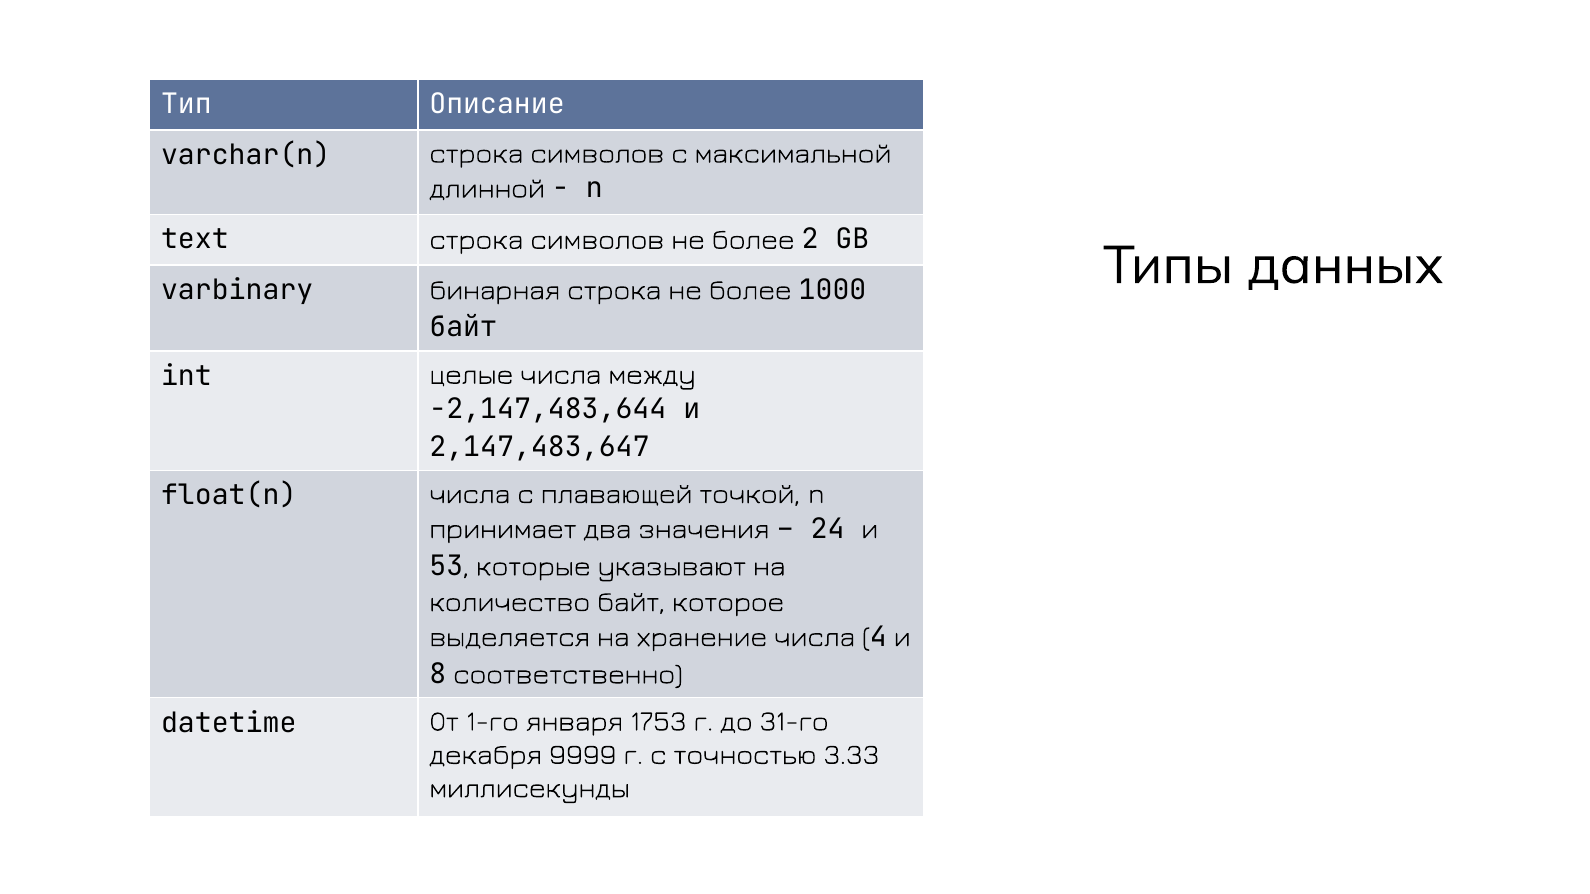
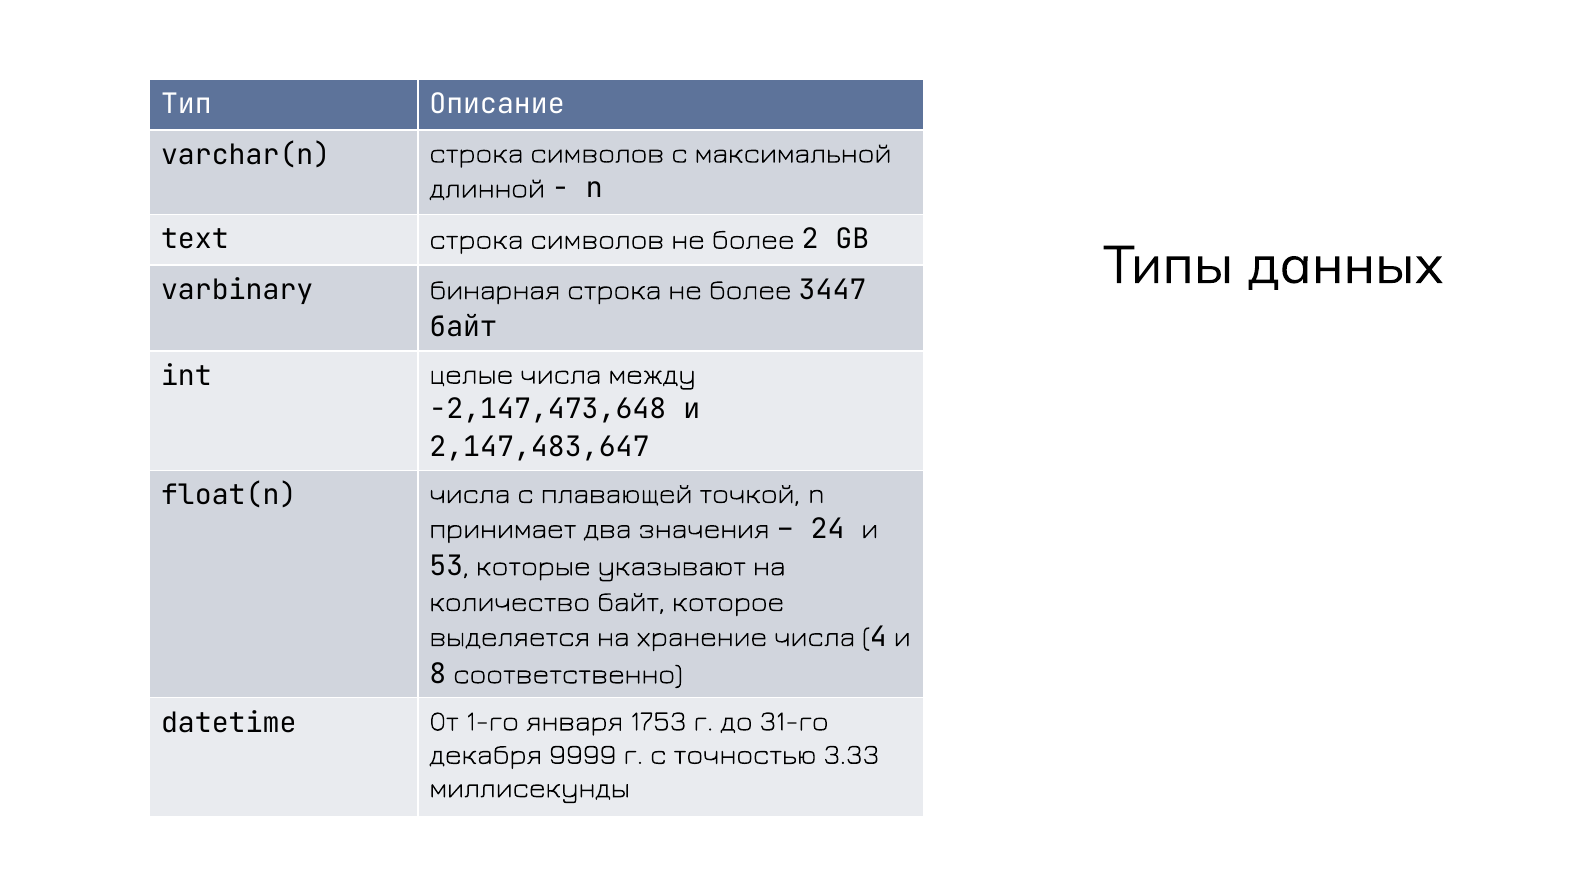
1000: 1000 -> 3447 (833, 290)
-2,147,483,644: -2,147,483,644 -> -2,147,473,648 (548, 410)
